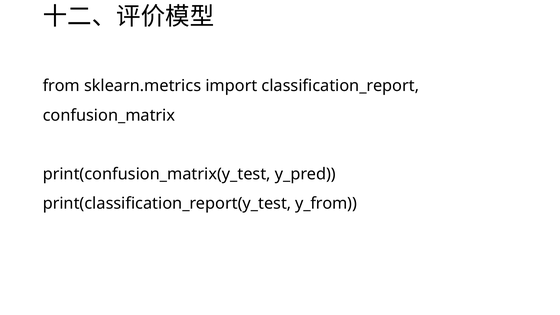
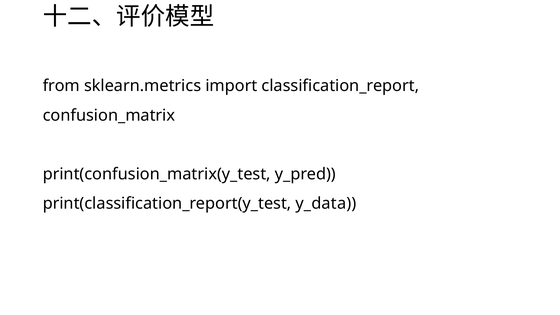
y_from: y_from -> y_data (326, 204)
